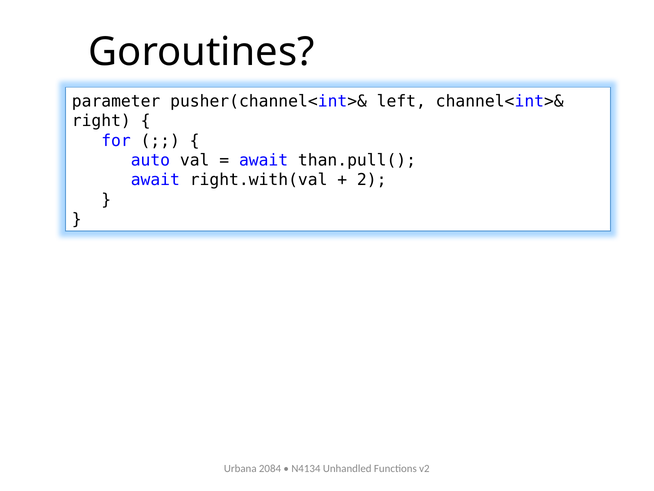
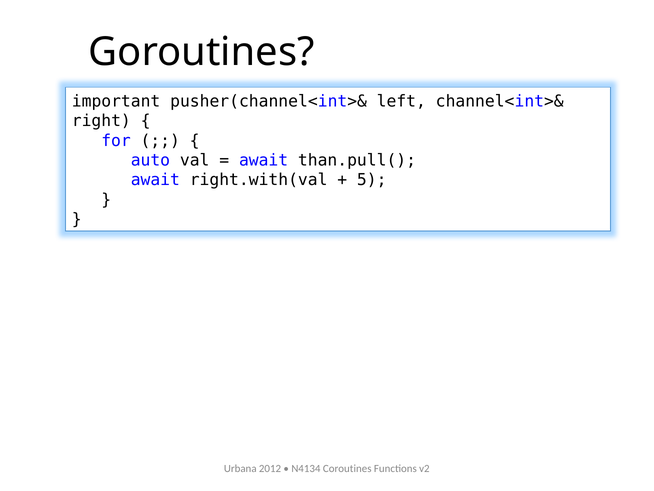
parameter: parameter -> important (116, 101)
2: 2 -> 5 (372, 180)
2084: 2084 -> 2012 (270, 468)
Unhandled: Unhandled -> Coroutines (347, 468)
